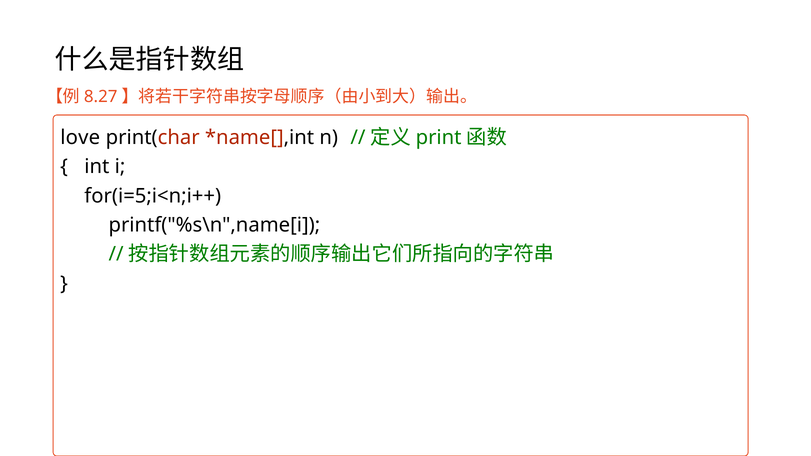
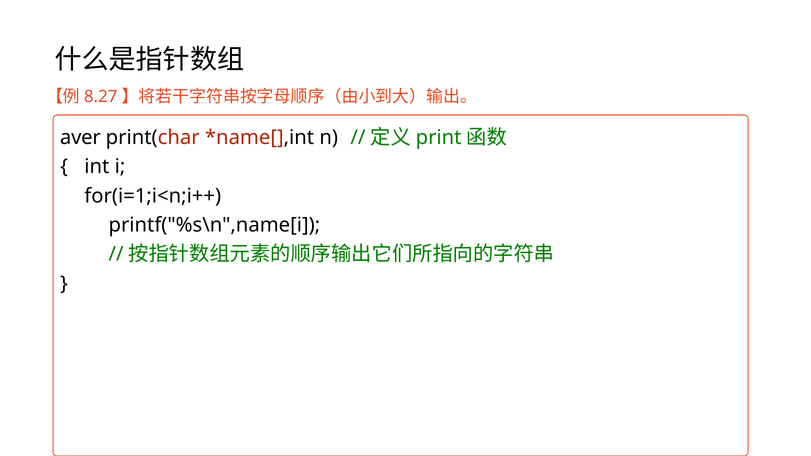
love: love -> aver (80, 138)
for(i=5;i<n;i++: for(i=5;i<n;i++ -> for(i=1;i<n;i++ (153, 196)
